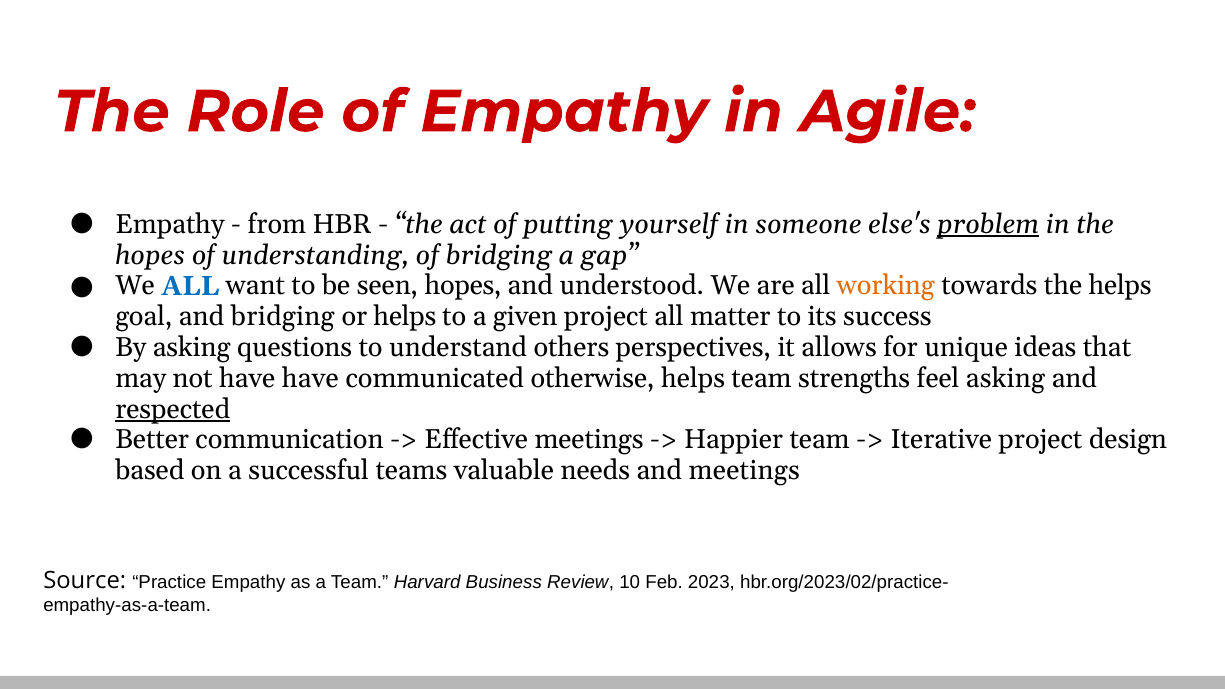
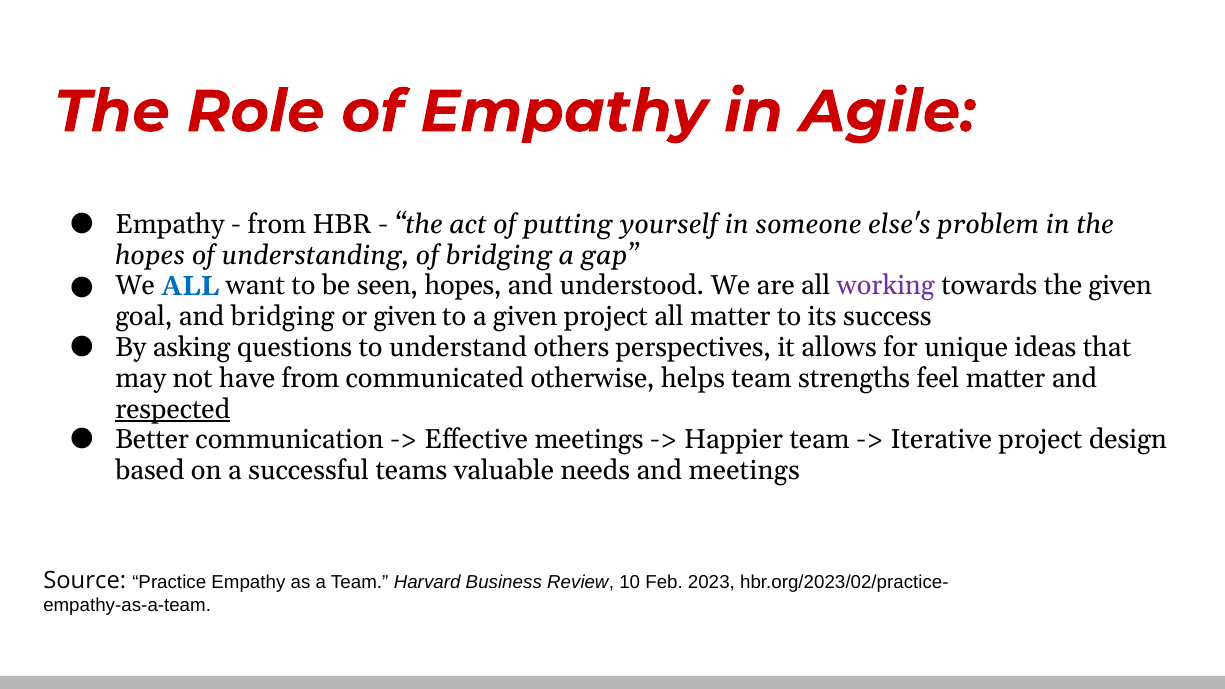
problem underline: present -> none (988, 224)
working colour: orange -> purple (886, 286)
the helps: helps -> given (1120, 286)
or helps: helps -> given (405, 317)
have have: have -> from (311, 378)
feel asking: asking -> matter (1006, 378)
